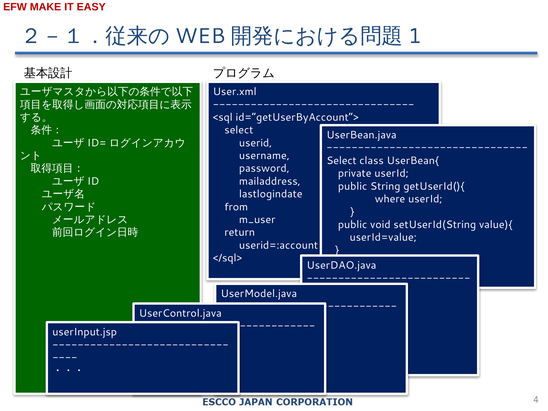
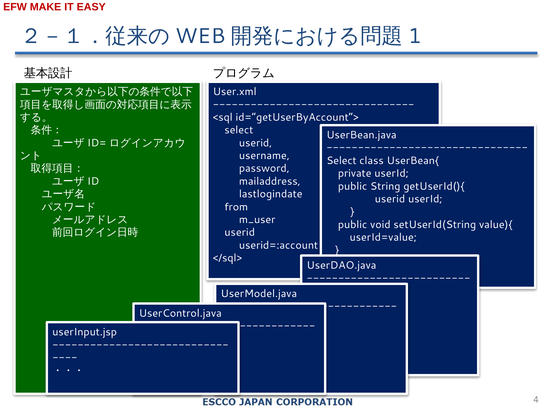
where: where -> userid (390, 199)
return: return -> userid (240, 232)
